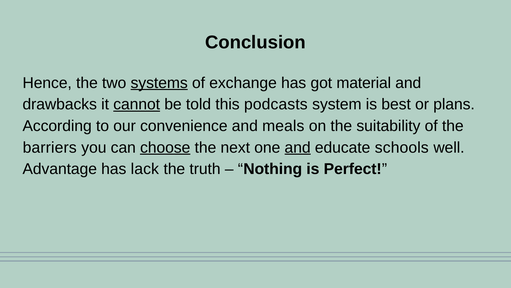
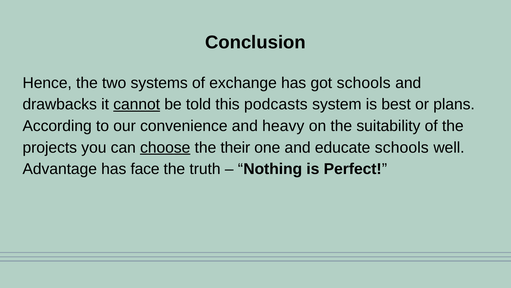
systems underline: present -> none (159, 83)
got material: material -> schools (364, 83)
meals: meals -> heavy (283, 126)
barriers: barriers -> projects (50, 147)
next: next -> their (235, 147)
and underline: present -> none (298, 147)
lack: lack -> face (145, 169)
